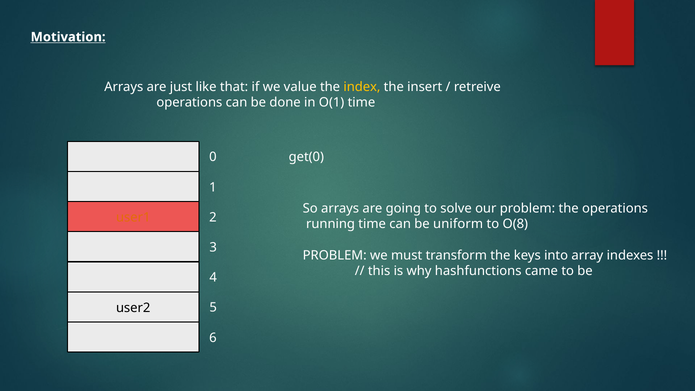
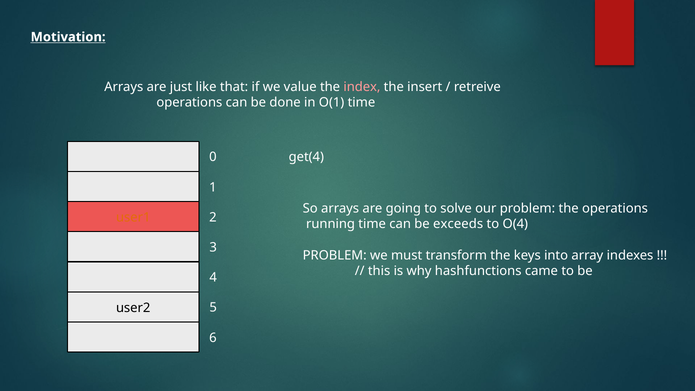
index colour: yellow -> pink (362, 87)
get(0: get(0 -> get(4 (306, 157)
uniform: uniform -> exceeds (458, 224)
O(8: O(8 -> O(4 (515, 224)
